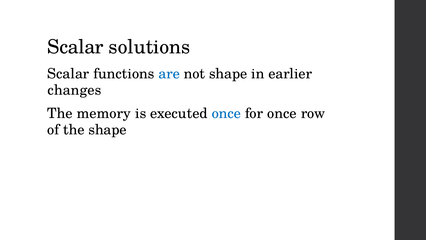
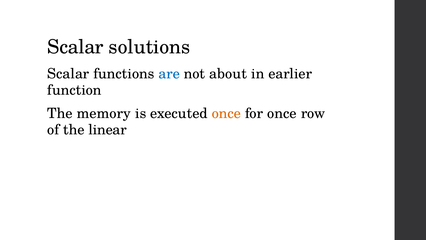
not shape: shape -> about (228, 74)
changes: changes -> function (74, 90)
once colour: blue -> orange (226, 113)
the shape: shape -> linear (108, 129)
